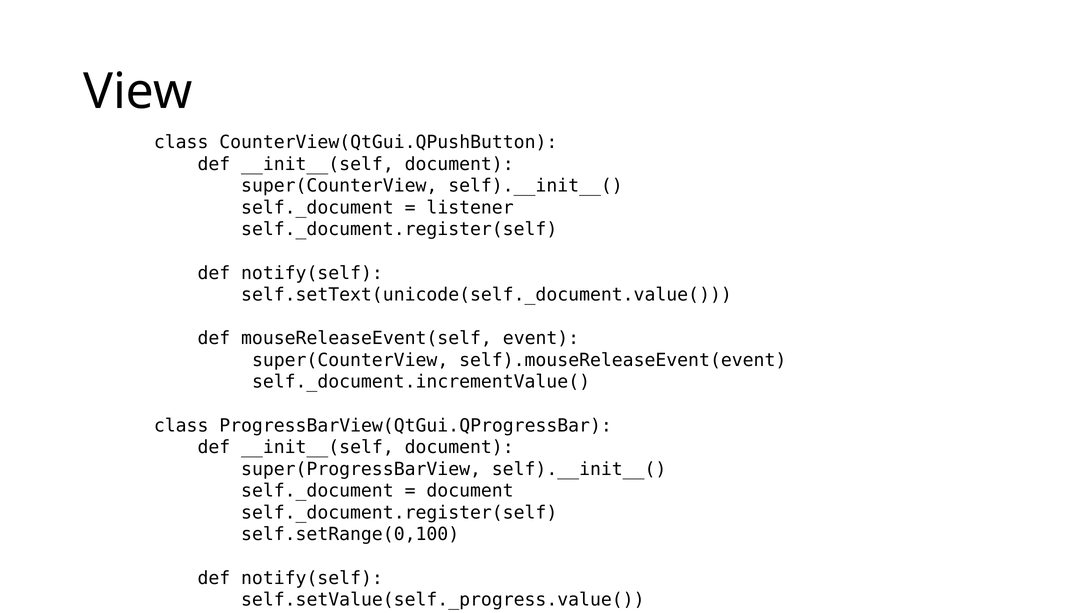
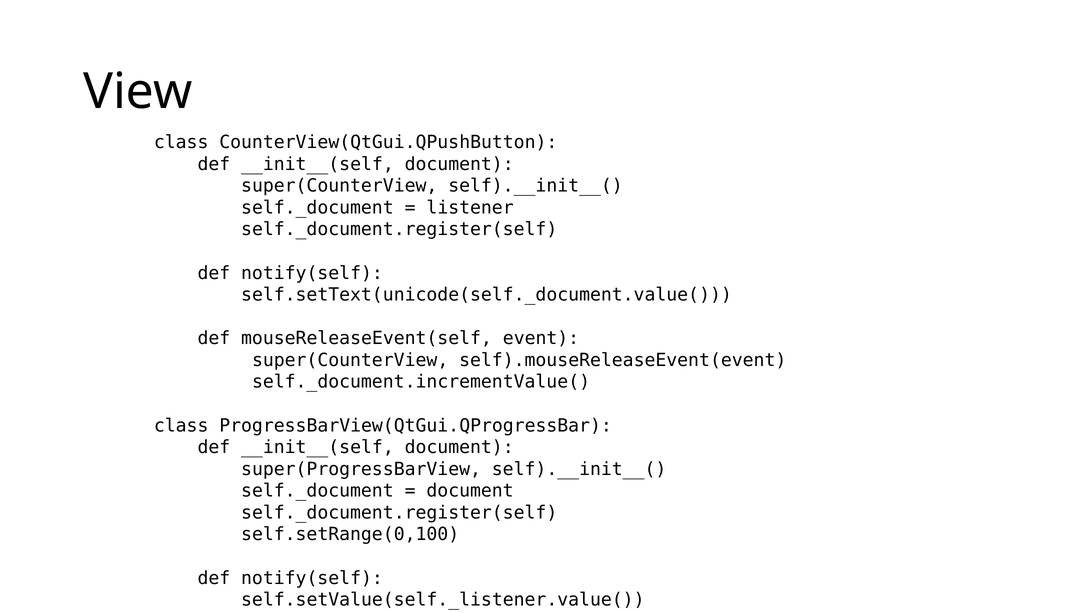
self.setValue(self._progress.value(: self.setValue(self._progress.value( -> self.setValue(self._listener.value( (443, 600)
